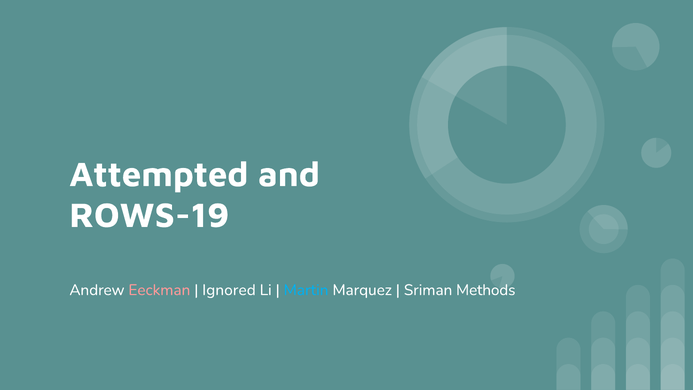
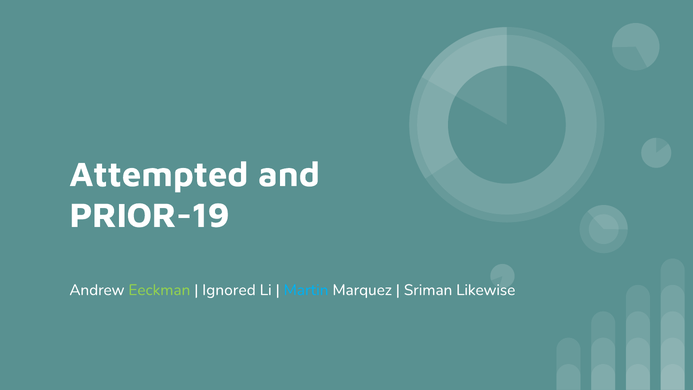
ROWS-19: ROWS-19 -> PRIOR-19 (149, 215)
Eeckman colour: pink -> light green (159, 290)
Methods: Methods -> Likewise (486, 290)
